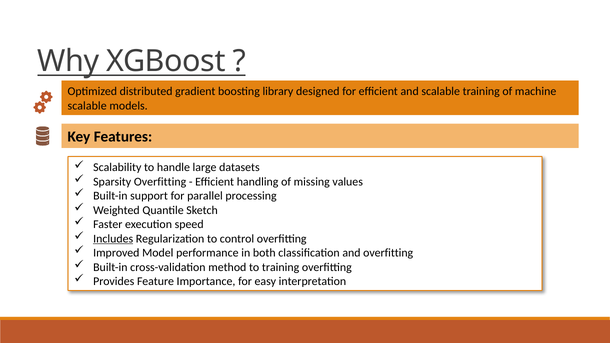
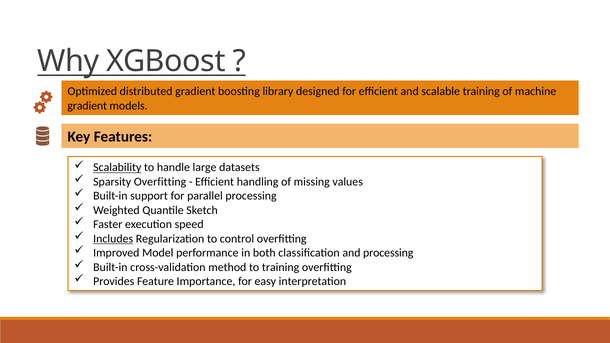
scalable: scalable -> gradient (87, 106)
Scalability underline: none -> present (117, 168)
and overfitting: overfitting -> processing (388, 253)
